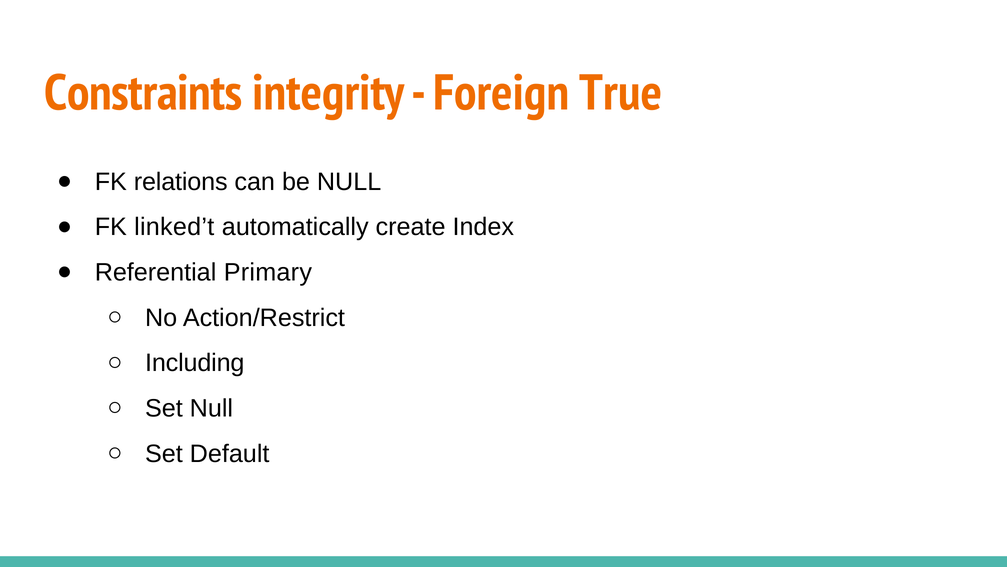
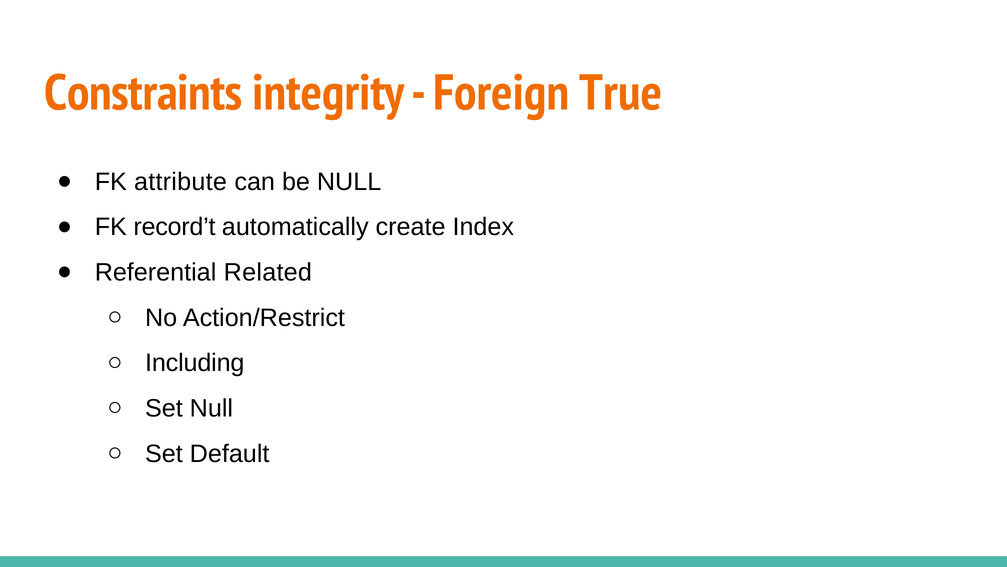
relations: relations -> attribute (180, 182)
linked’t: linked’t -> record’t (174, 227)
Primary: Primary -> Related (268, 272)
